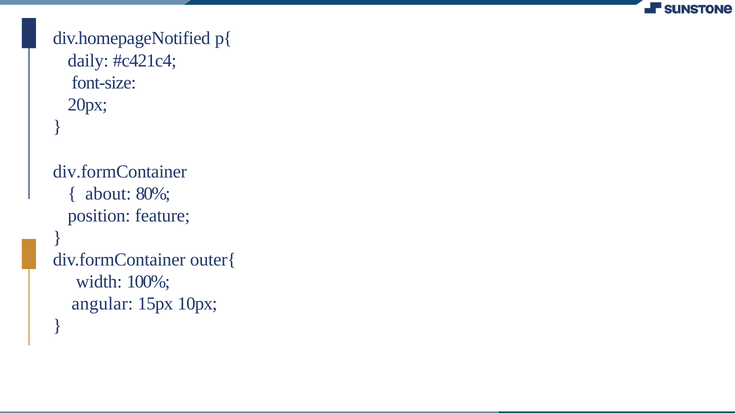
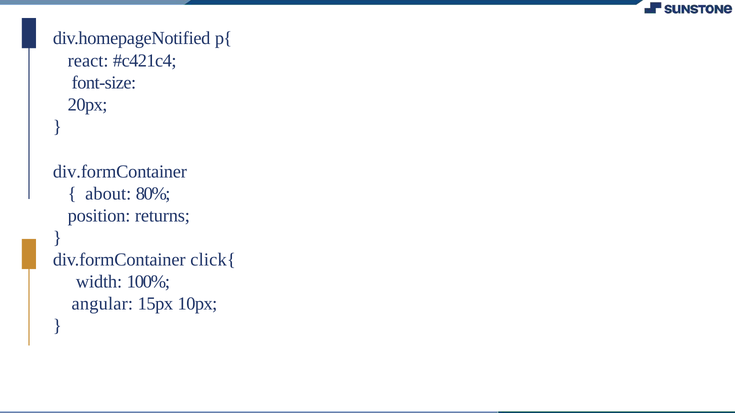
daily: daily -> react (88, 61)
feature: feature -> returns (162, 216)
outer{: outer{ -> click{ (213, 260)
